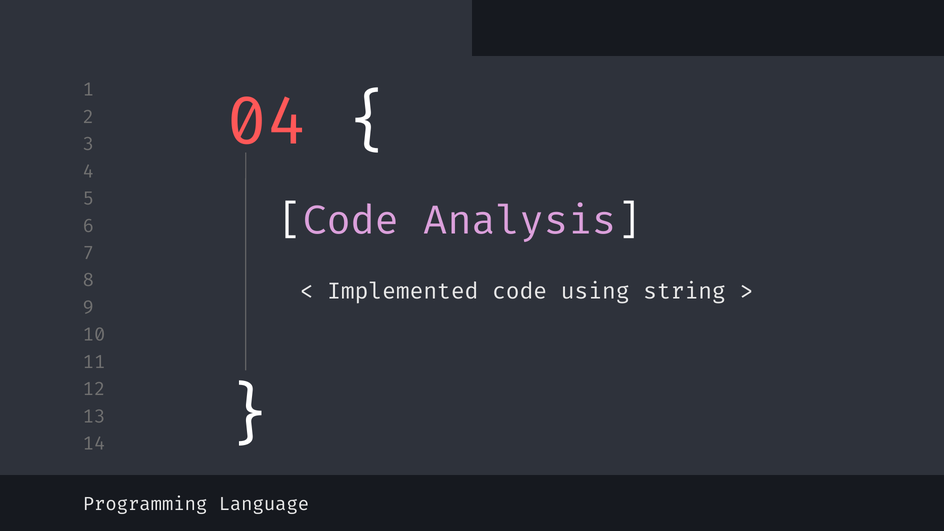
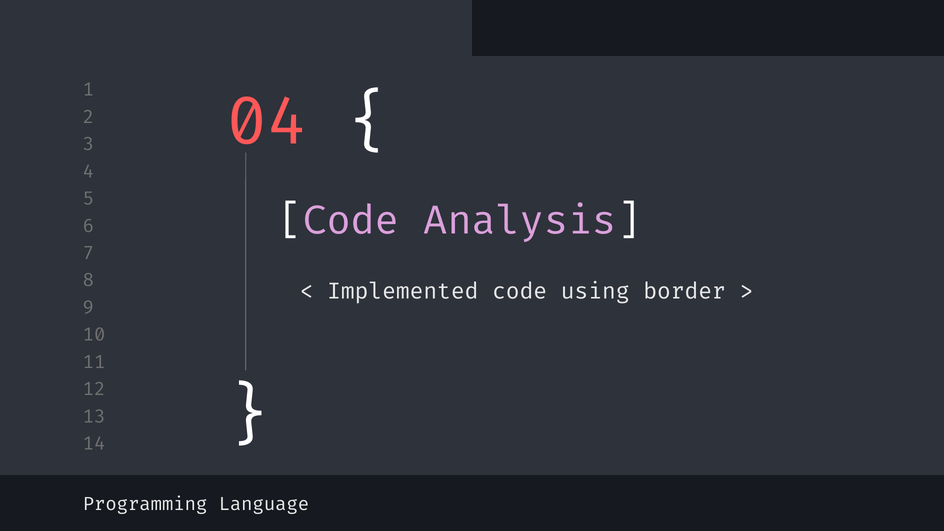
string: string -> border (685, 292)
